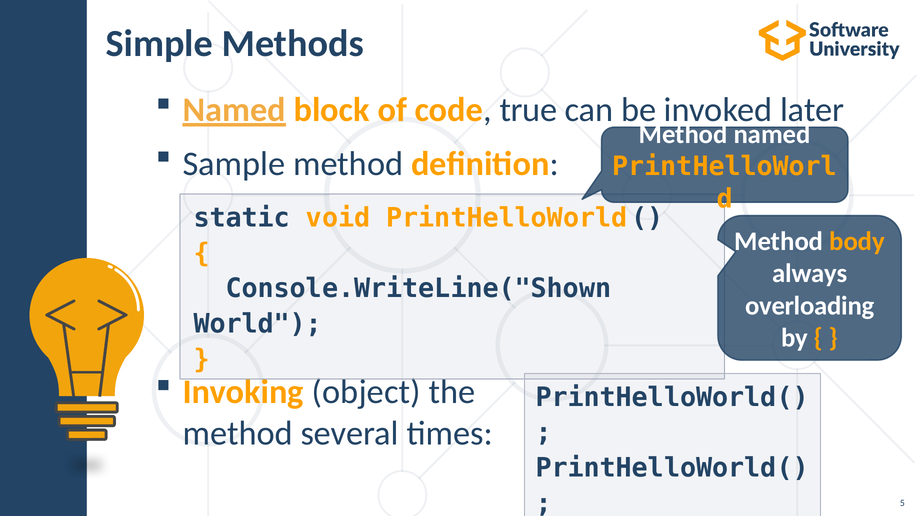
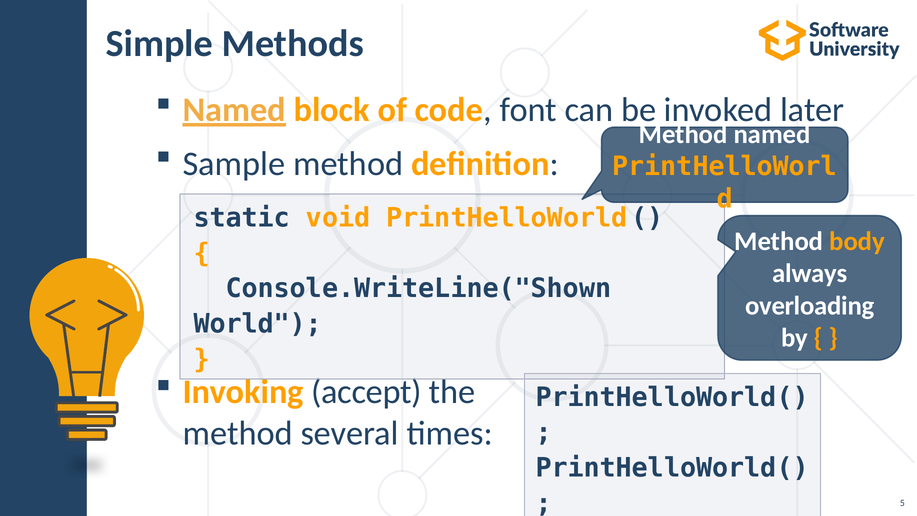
true: true -> font (528, 110)
object: object -> accept (367, 392)
